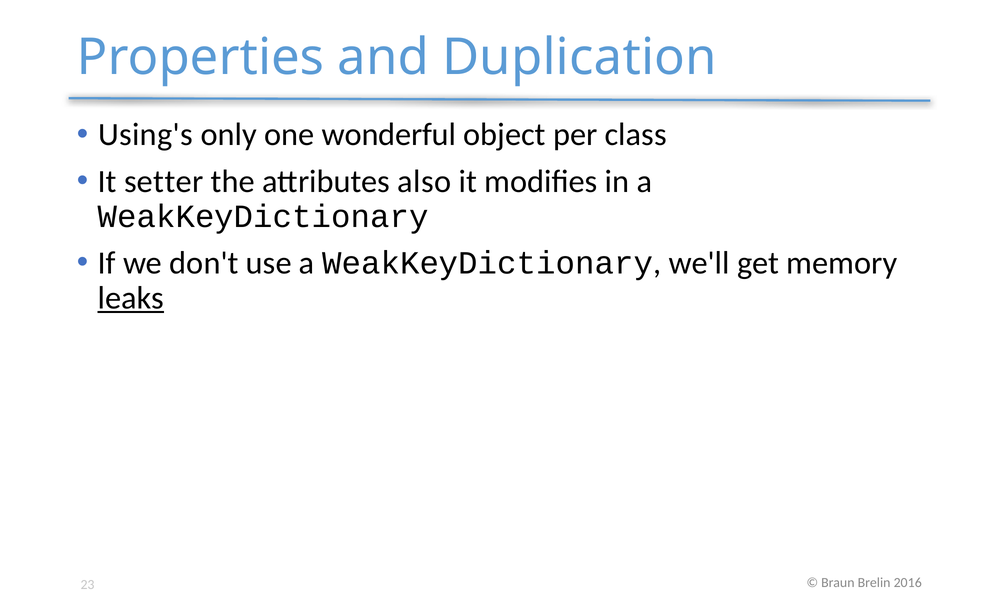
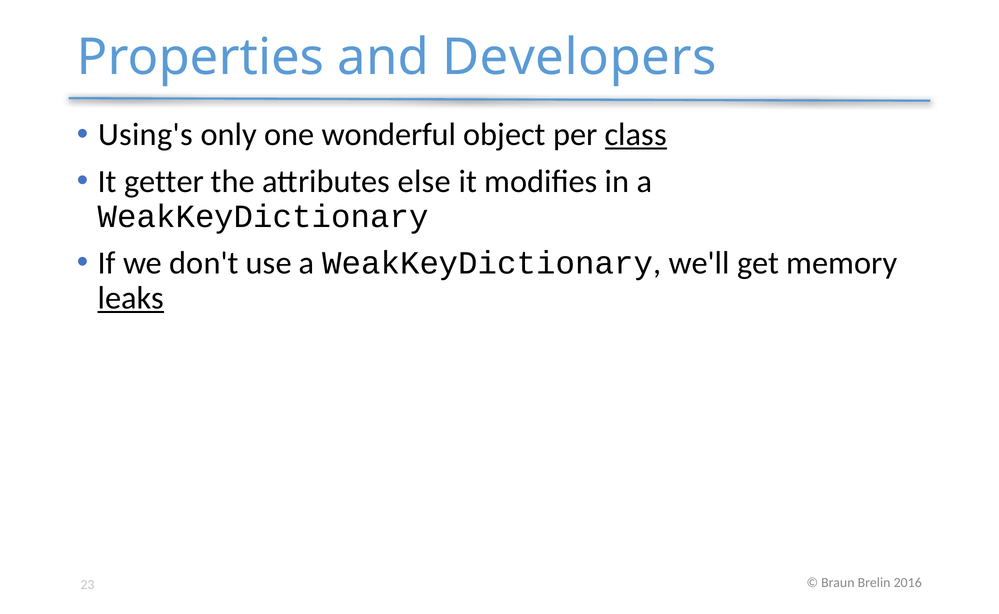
Duplication: Duplication -> Developers (579, 57)
class underline: none -> present (636, 135)
setter: setter -> getter (164, 181)
also: also -> else (424, 181)
